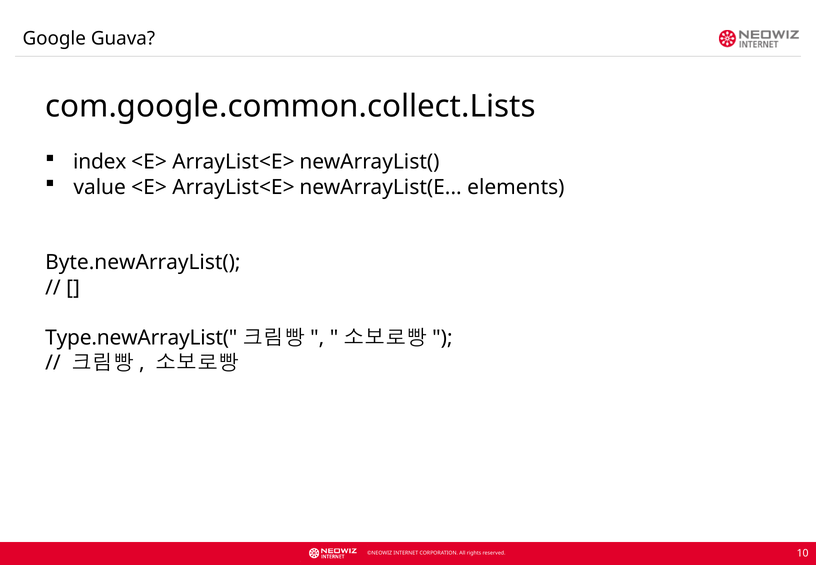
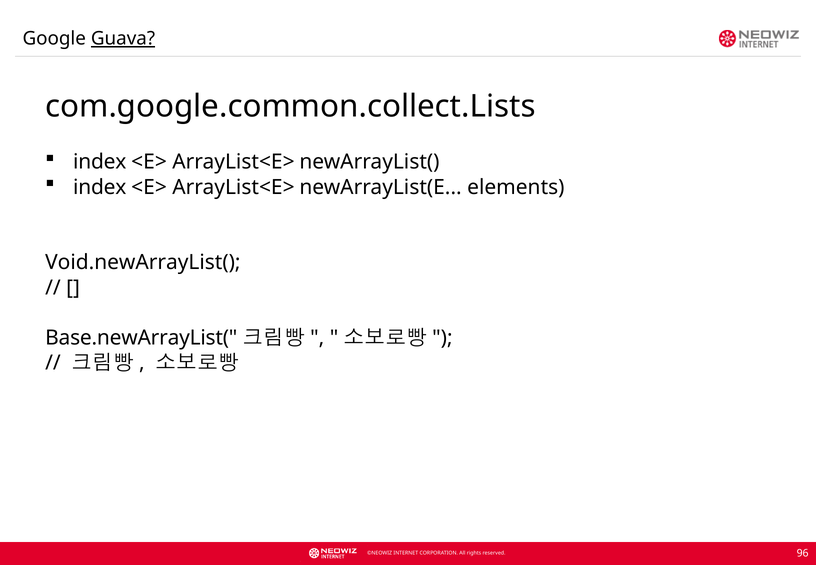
Guava underline: none -> present (123, 39)
value: value -> index (100, 187)
Byte.newArrayList(: Byte.newArrayList( -> Void.newArrayList( (143, 262)
Type.newArrayList(: Type.newArrayList( -> Base.newArrayList( (141, 338)
10: 10 -> 96 (803, 553)
